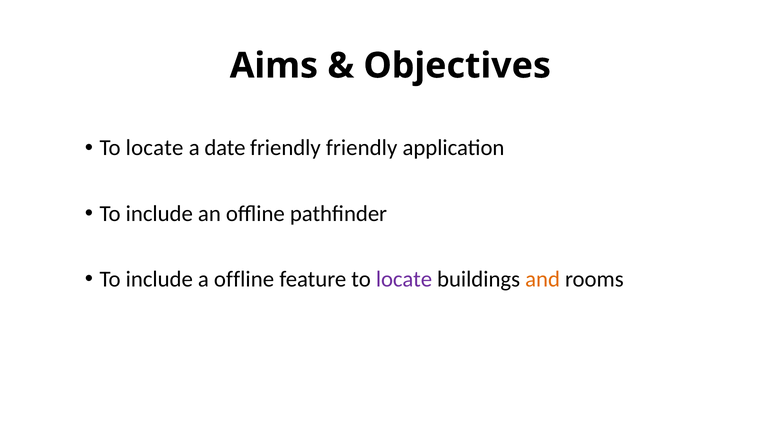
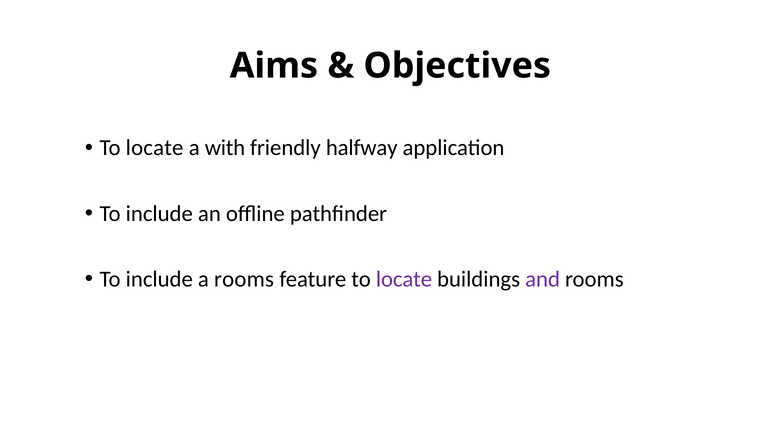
date: date -> with (225, 148)
friendly friendly: friendly -> halfway (362, 148)
a offline: offline -> rooms (244, 279)
and colour: orange -> purple (543, 279)
